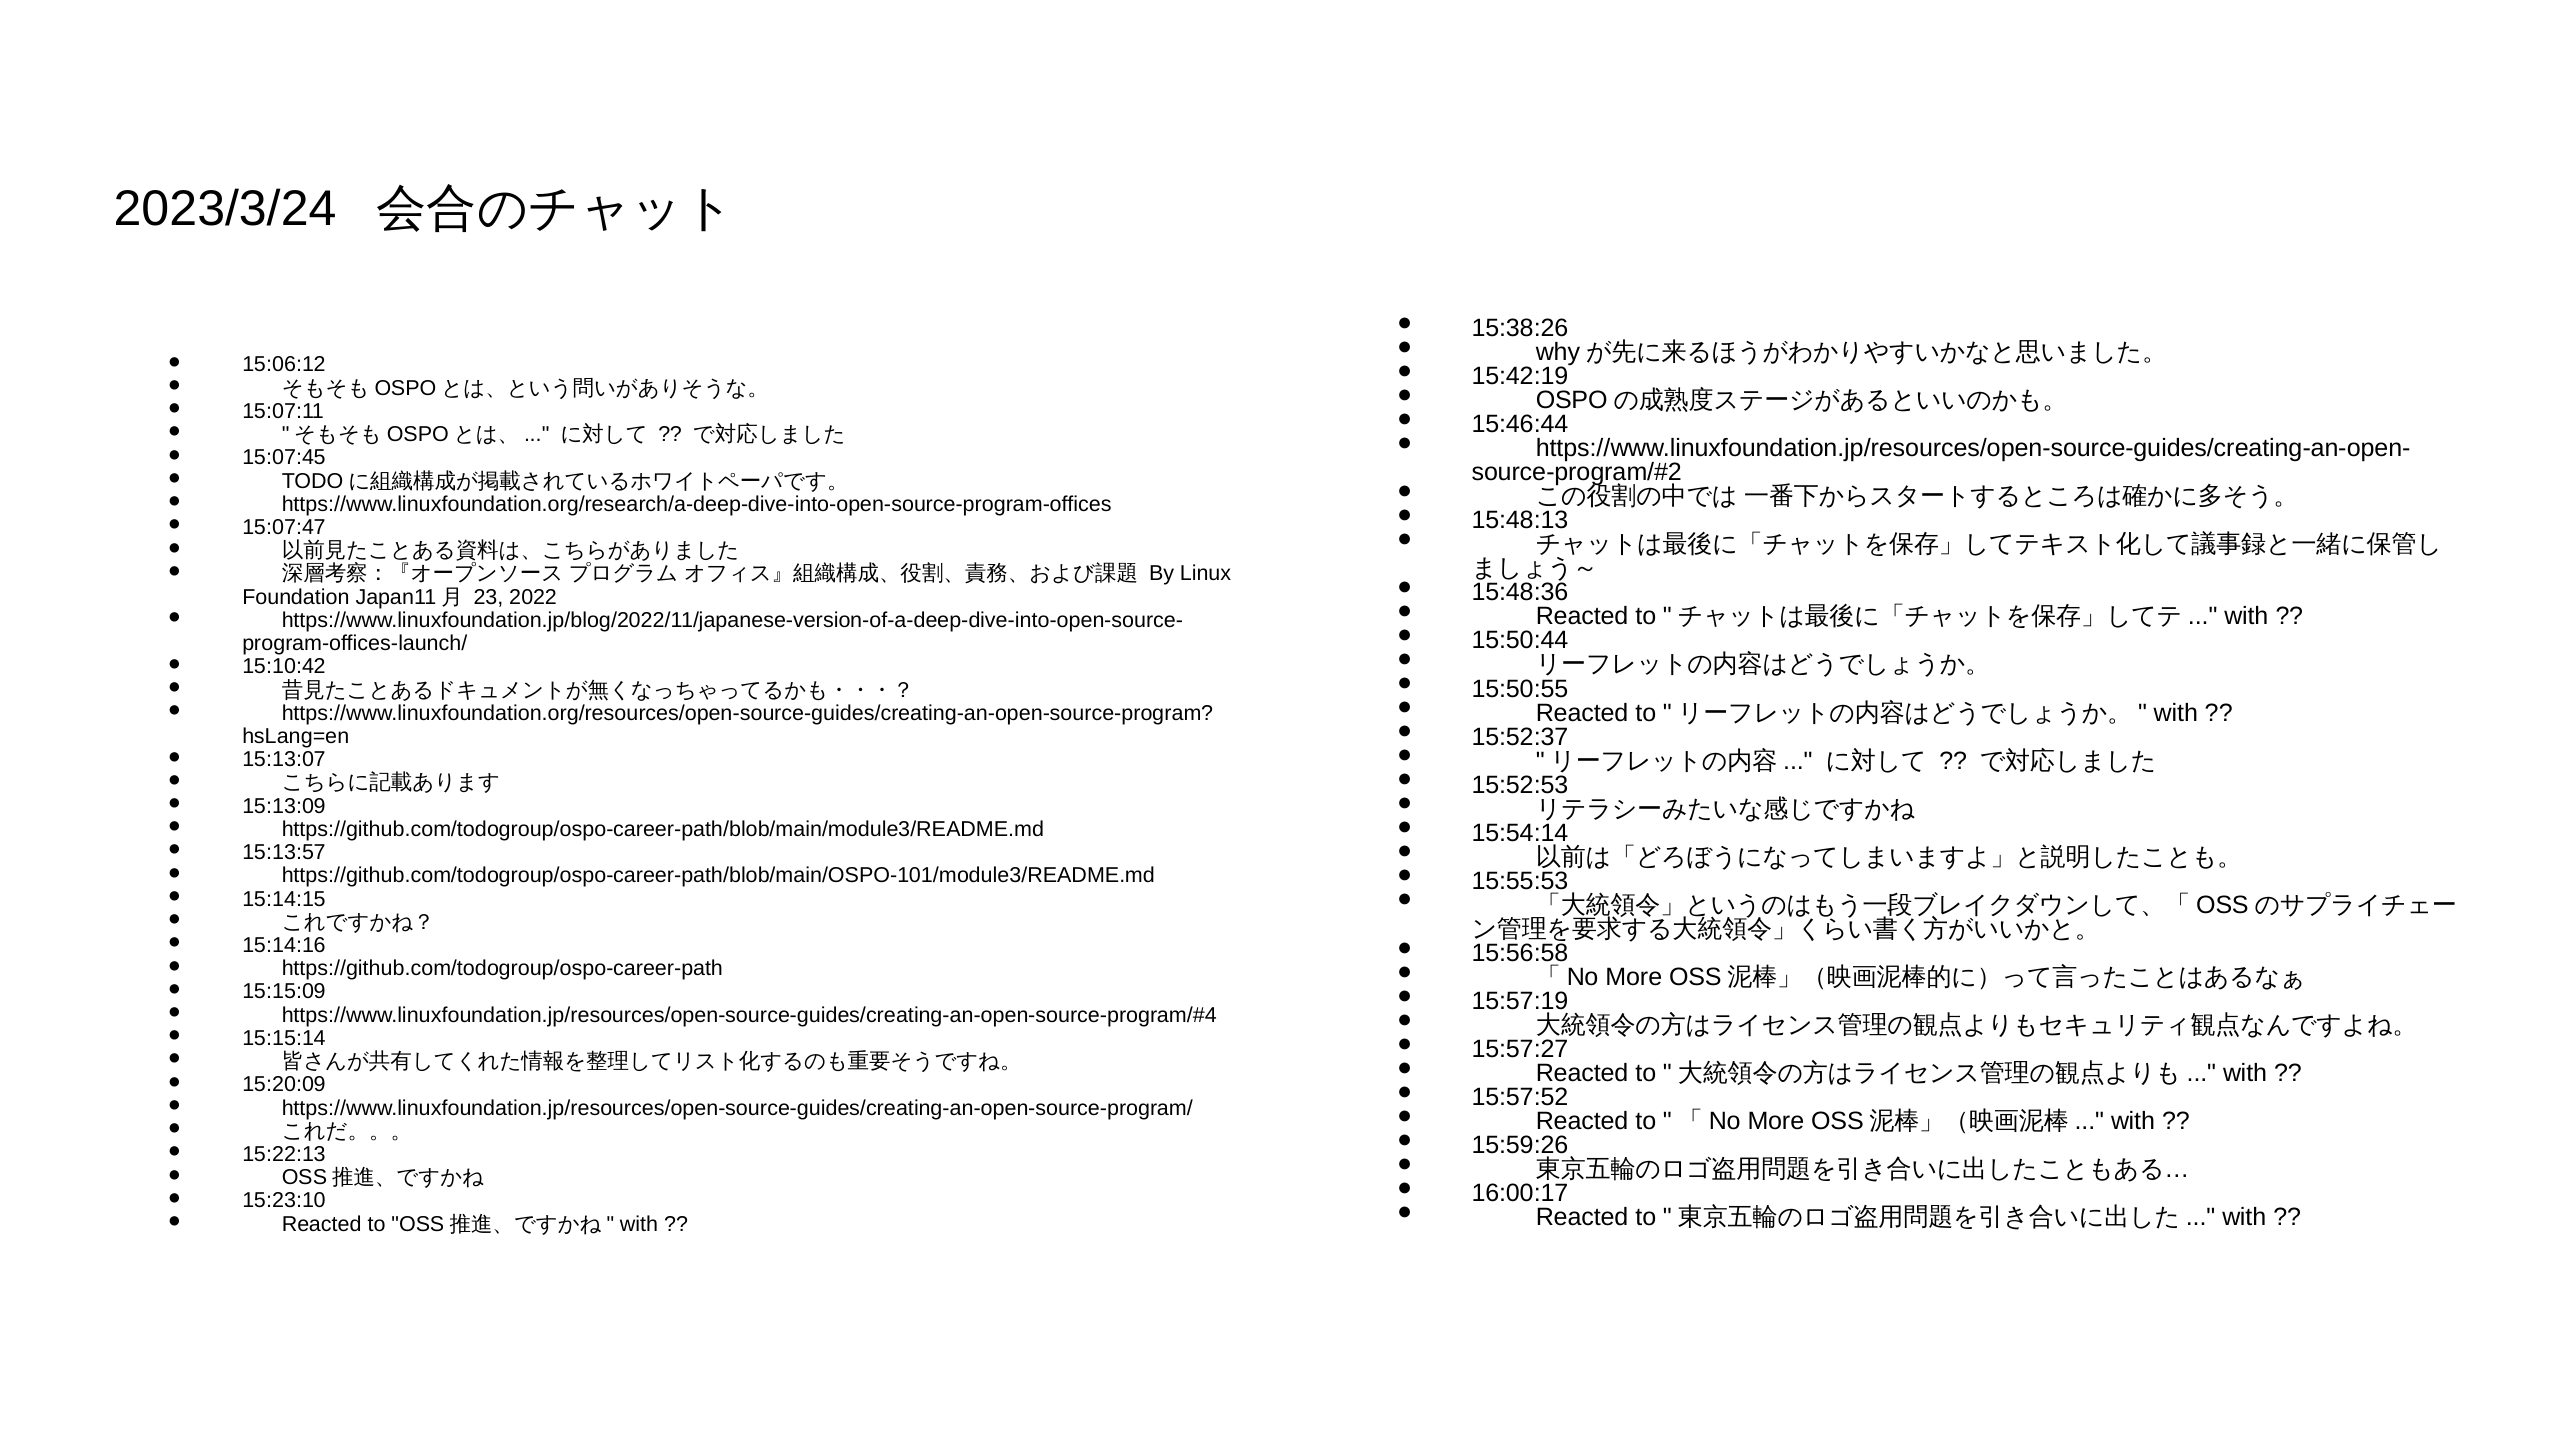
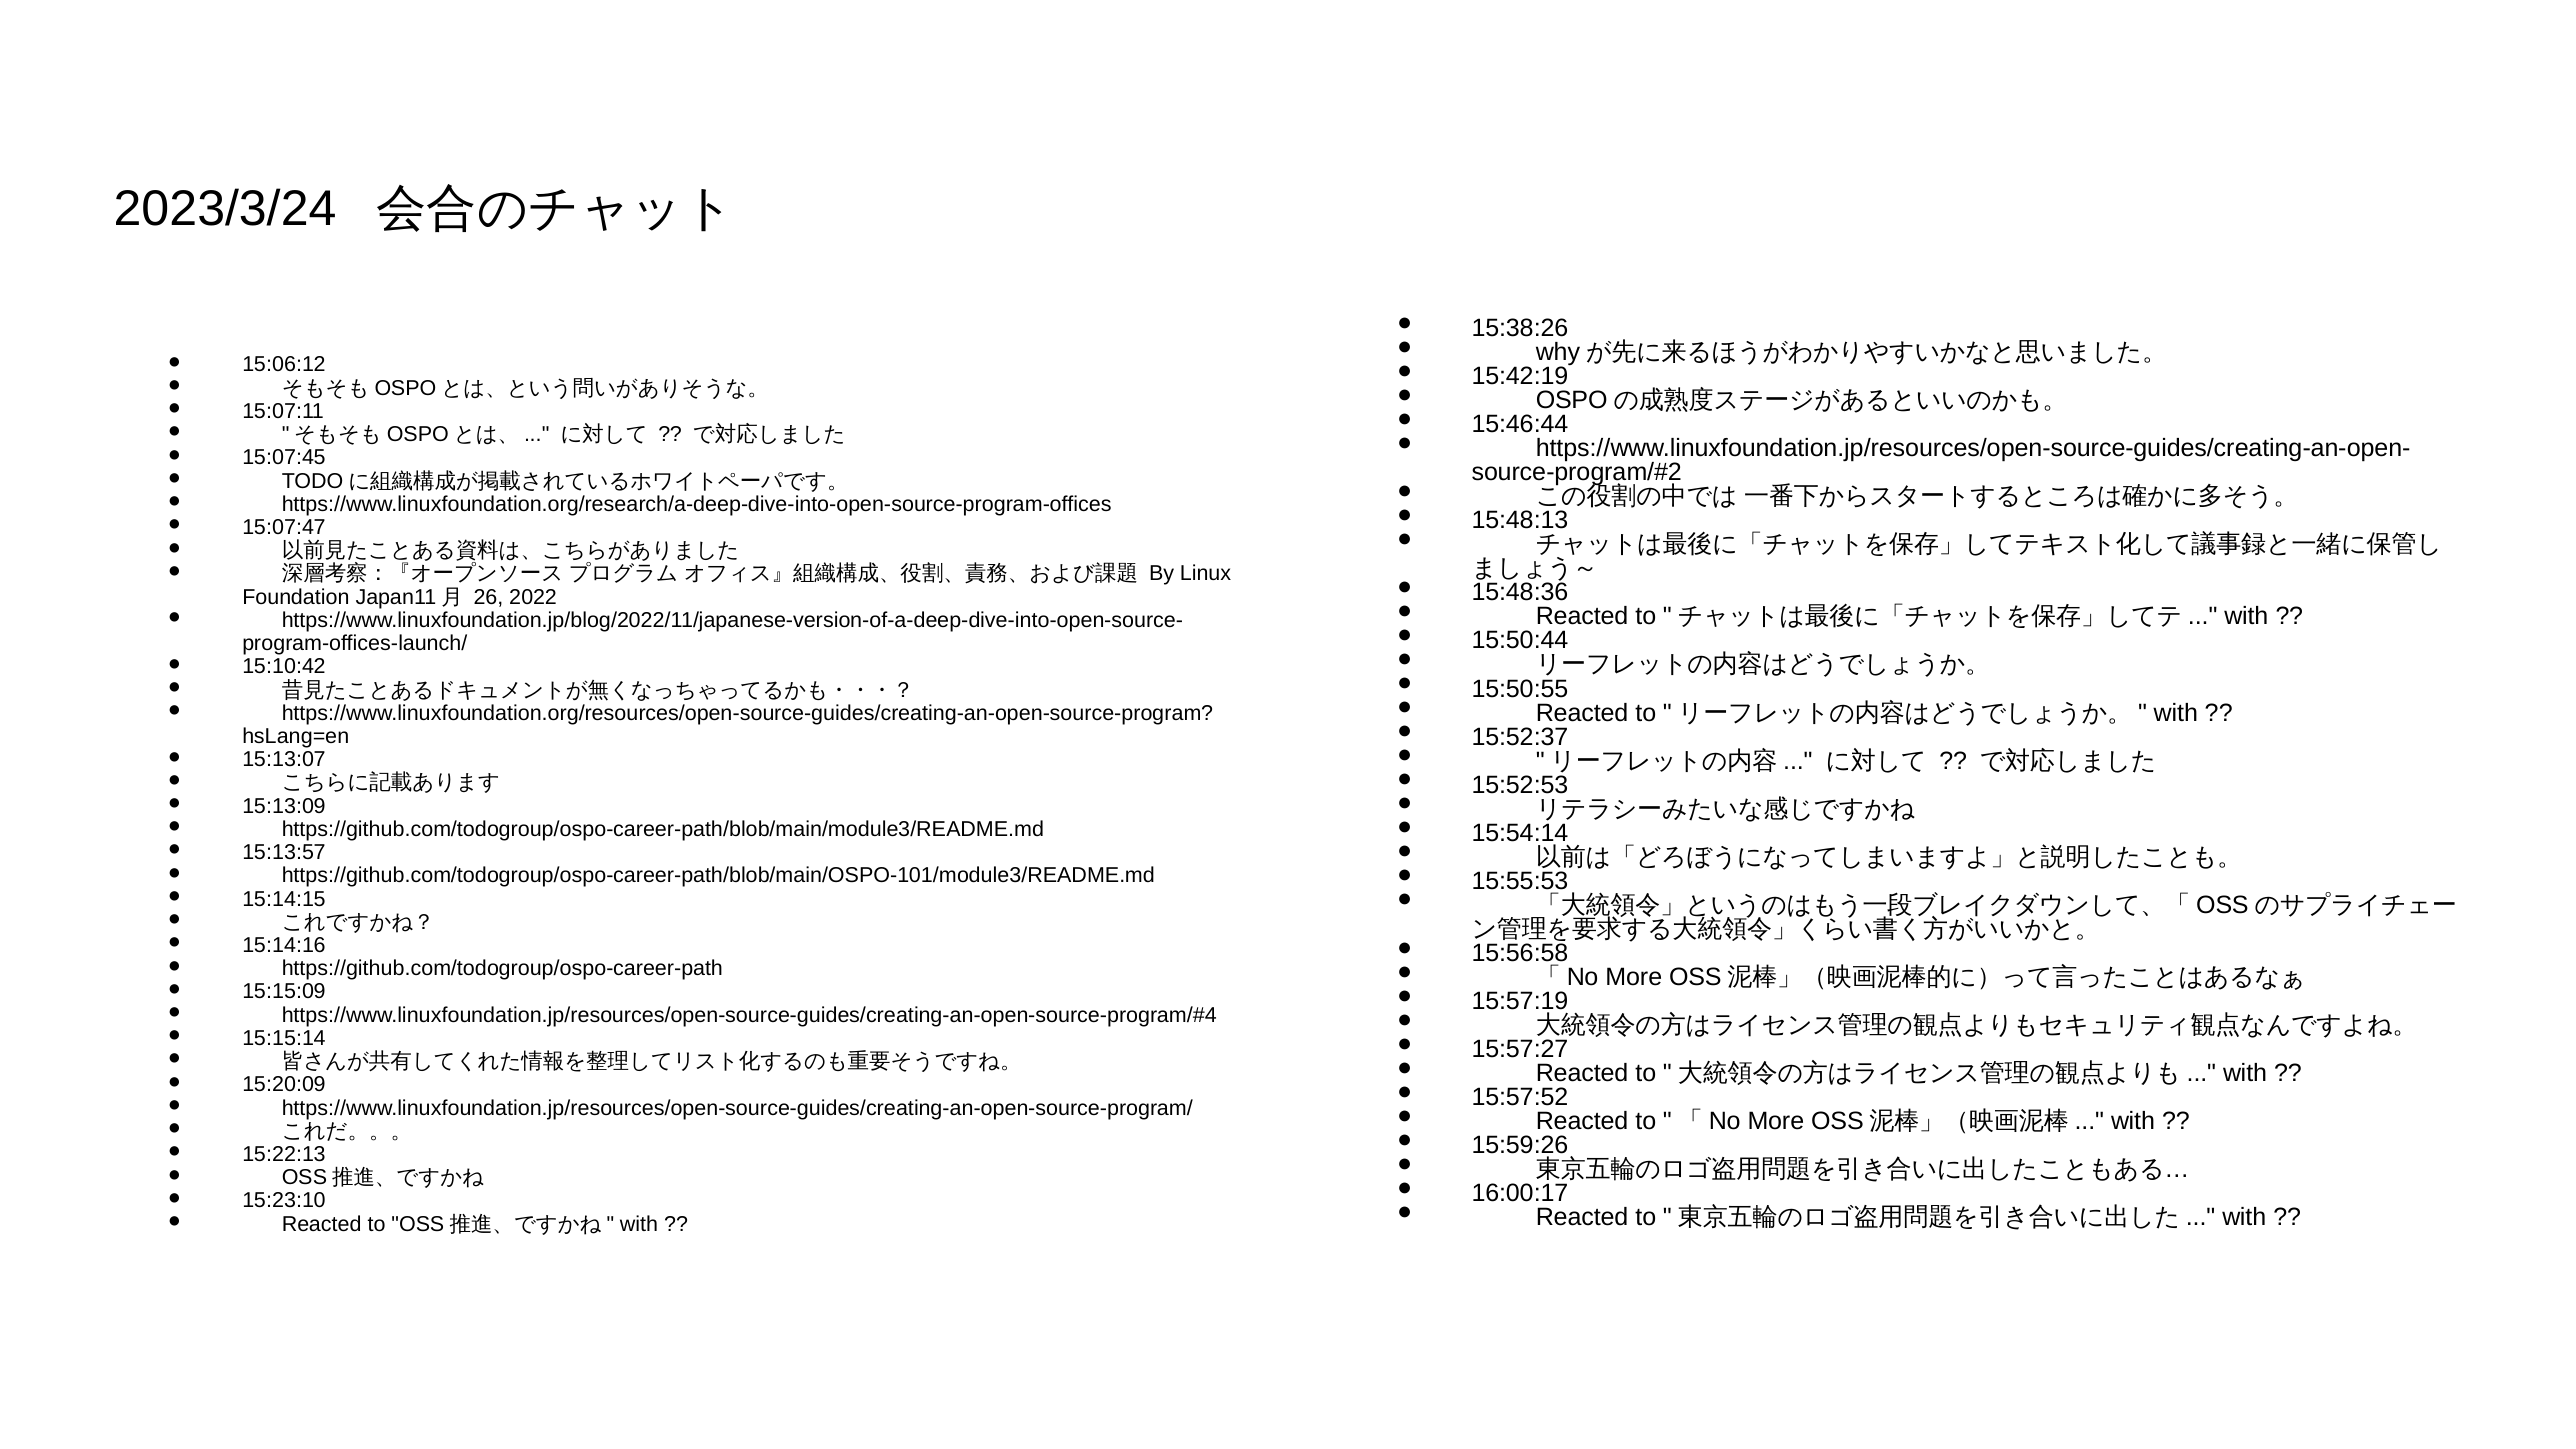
23: 23 -> 26 (488, 597)
